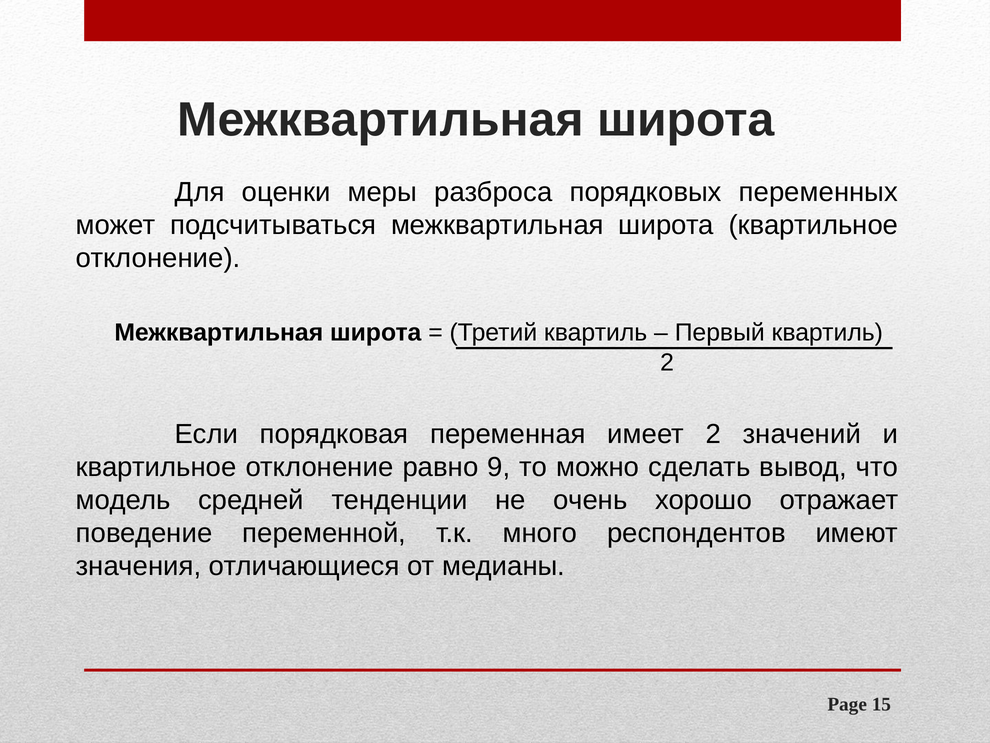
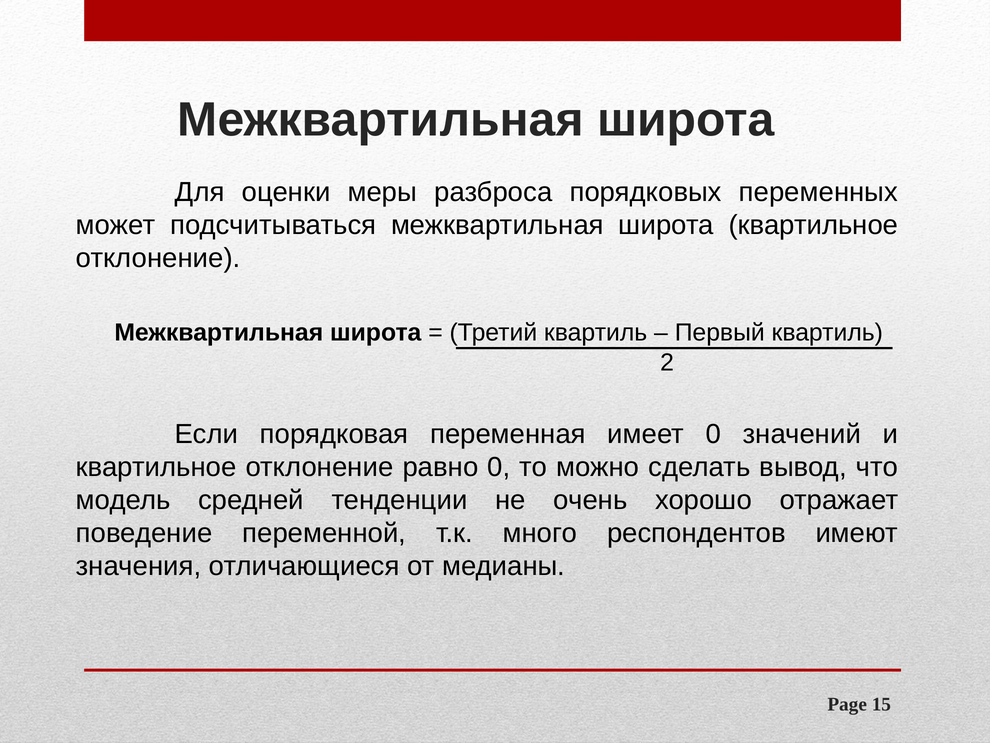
имеет 2: 2 -> 0 (713, 434)
равно 9: 9 -> 0 (499, 467)
